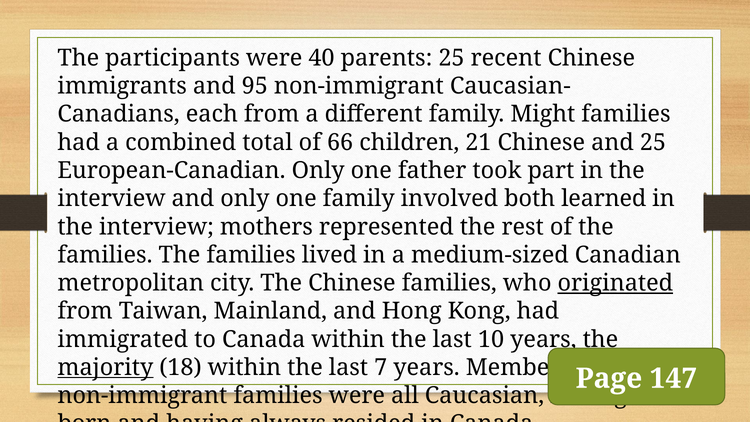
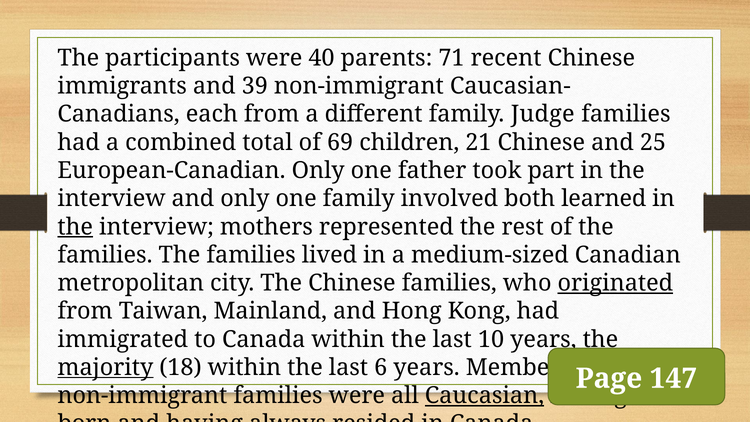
parents 25: 25 -> 71 (451, 58)
95: 95 -> 39 (255, 86)
Might: Might -> Judge (543, 114)
66: 66 -> 69 (340, 142)
the underline: none -> present (75, 227)
7: 7 -> 6 (381, 367)
Caucasian underline: none -> present (484, 395)
